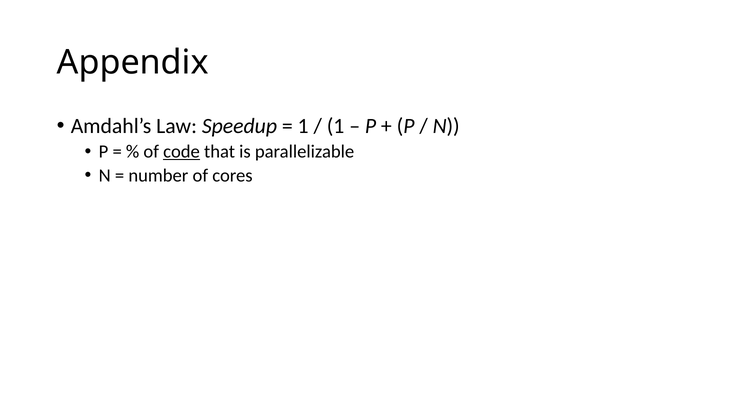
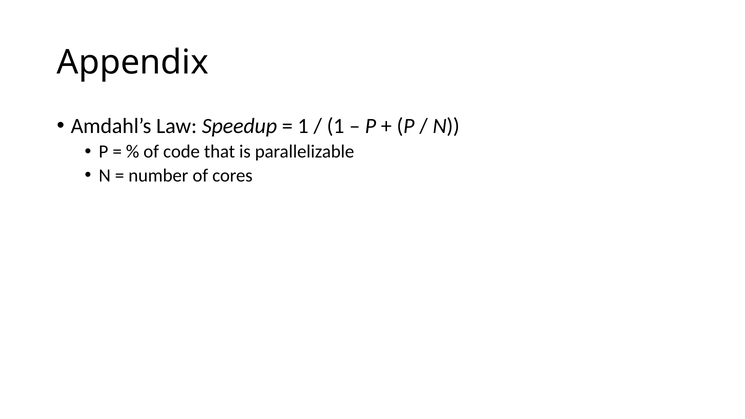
code underline: present -> none (182, 152)
